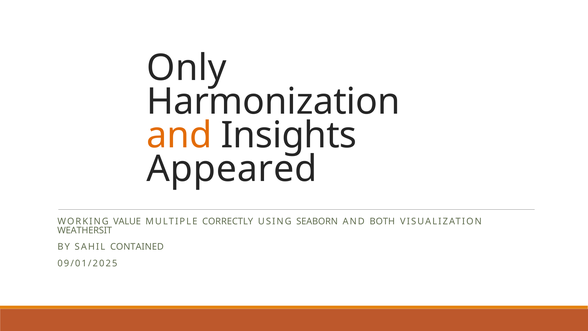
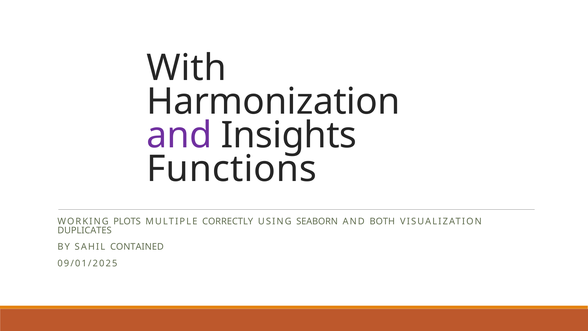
Only: Only -> With (187, 68)
and colour: orange -> purple (179, 135)
Appeared: Appeared -> Functions (232, 169)
VALUE: VALUE -> PLOTS (127, 221)
WEATHERSIT: WEATHERSIT -> DUPLICATES (85, 230)
